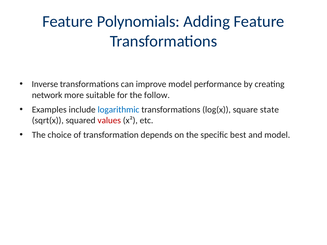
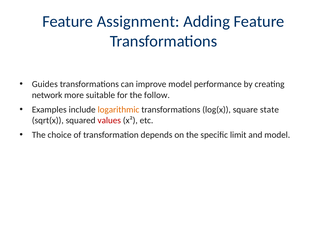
Polynomials: Polynomials -> Assignment (138, 22)
Inverse: Inverse -> Guides (45, 84)
logarithmic colour: blue -> orange (118, 110)
best: best -> limit (238, 135)
